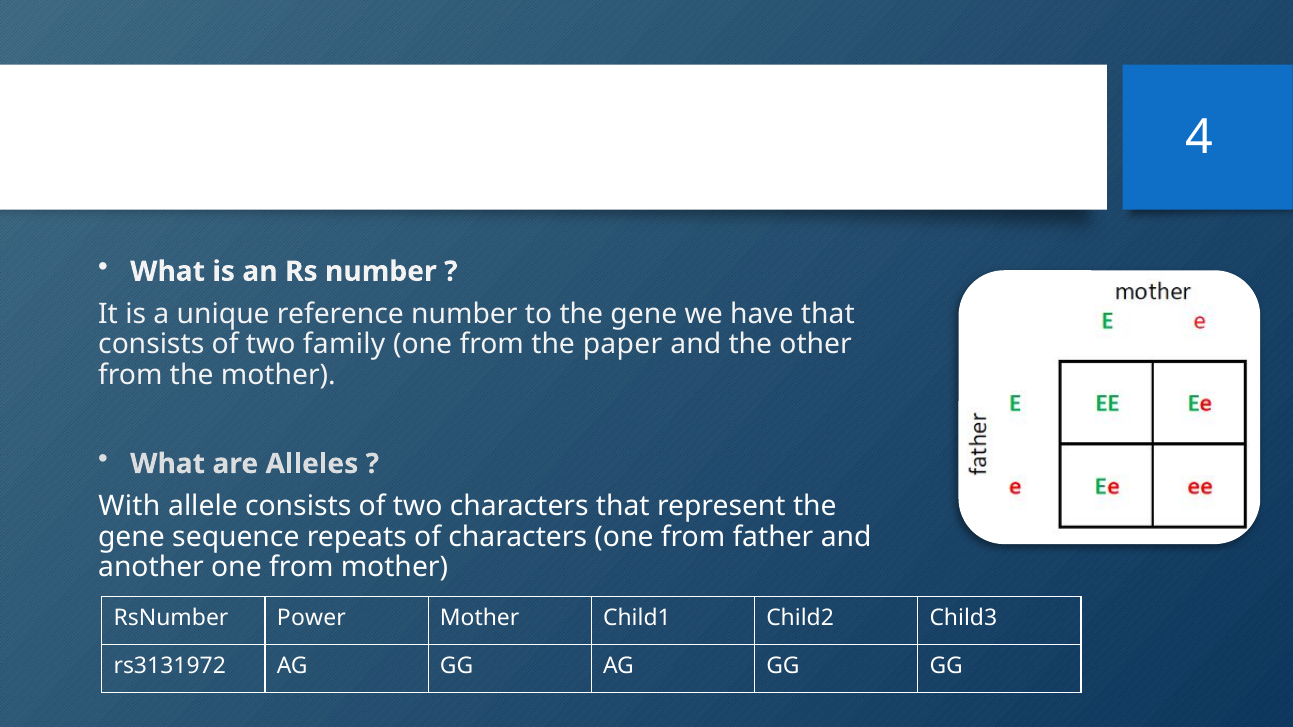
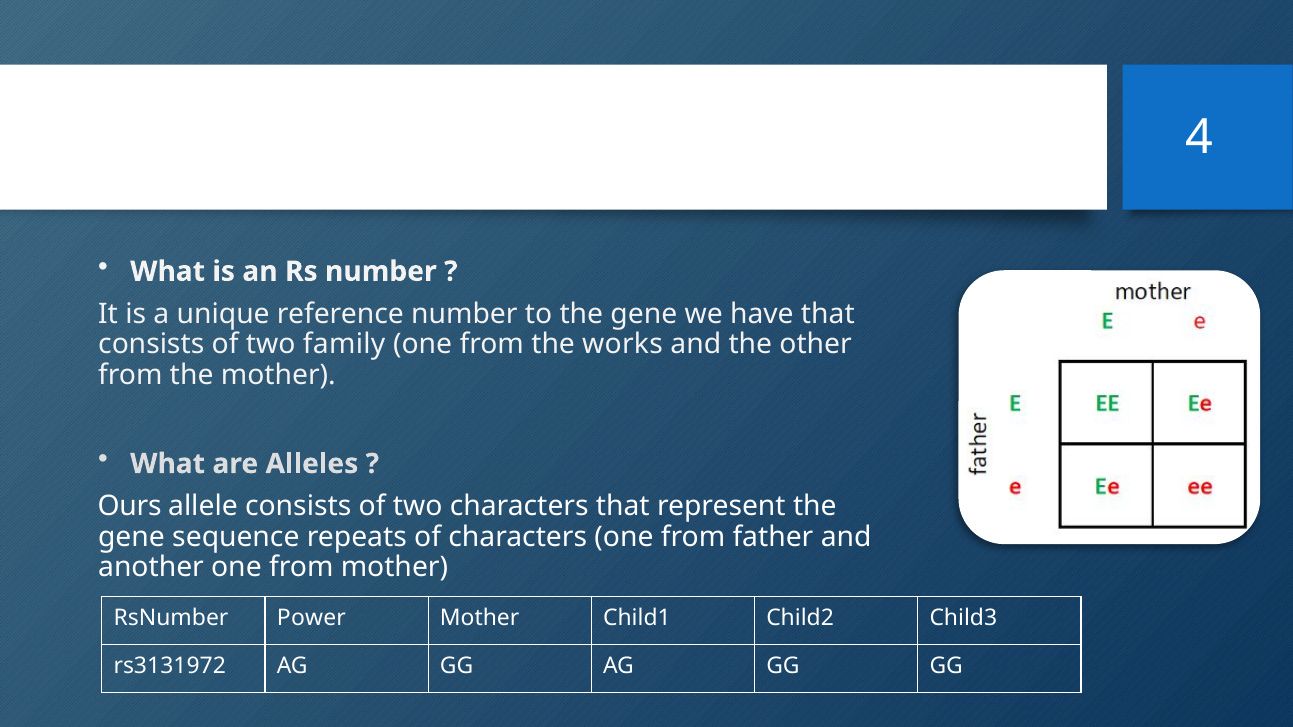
paper: paper -> works (623, 345)
With: With -> Ours (130, 507)
